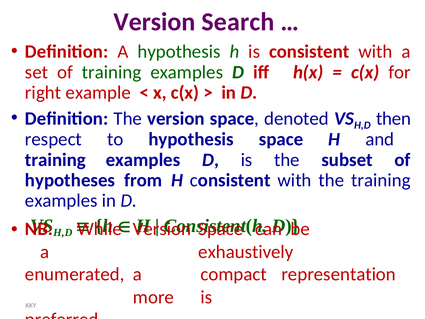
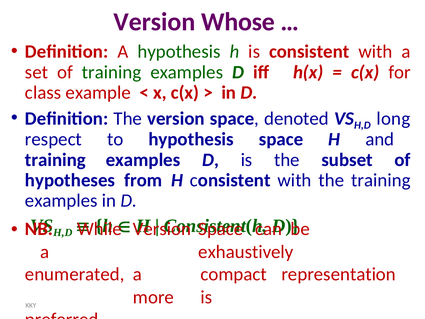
Search: Search -> Whose (238, 22)
right: right -> class (43, 92)
then: then -> long (393, 118)
